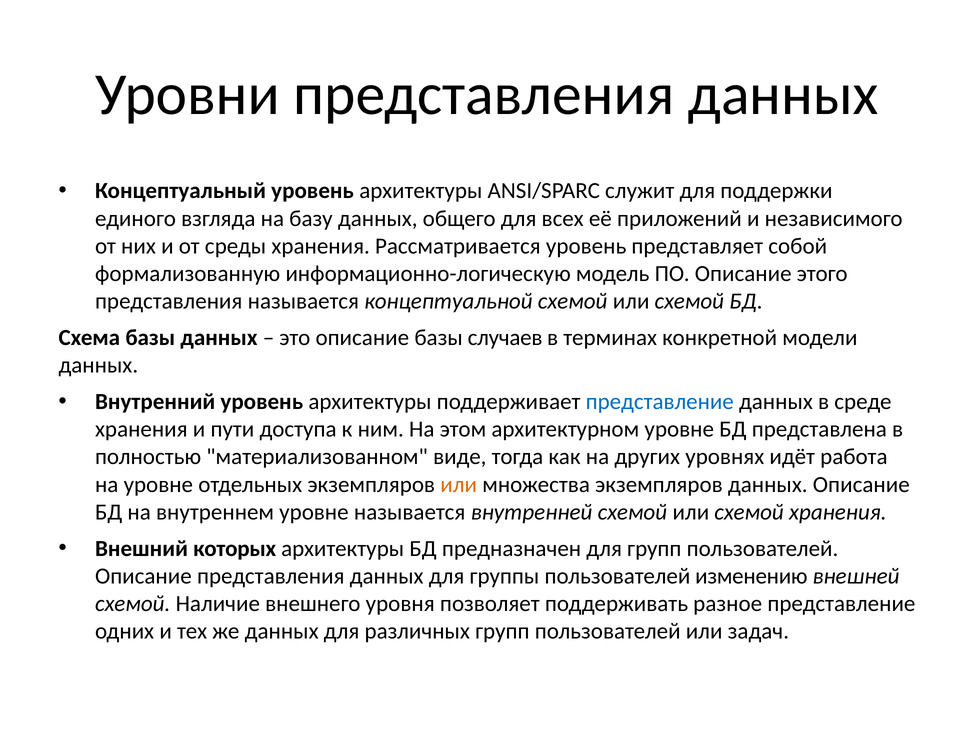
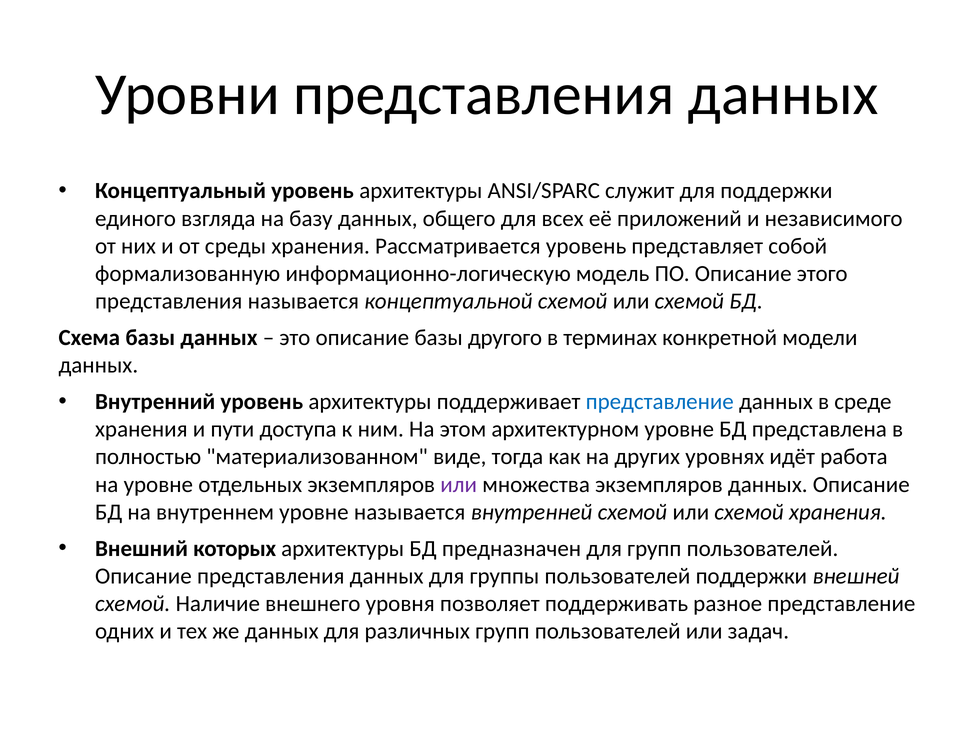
случаев: случаев -> другого (505, 338)
или colour: orange -> purple (459, 485)
пользователей изменению: изменению -> поддержки (751, 576)
